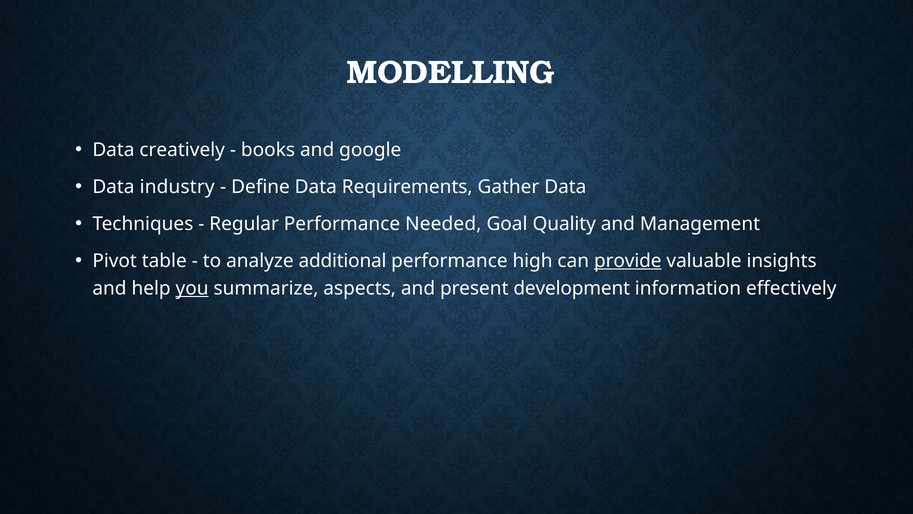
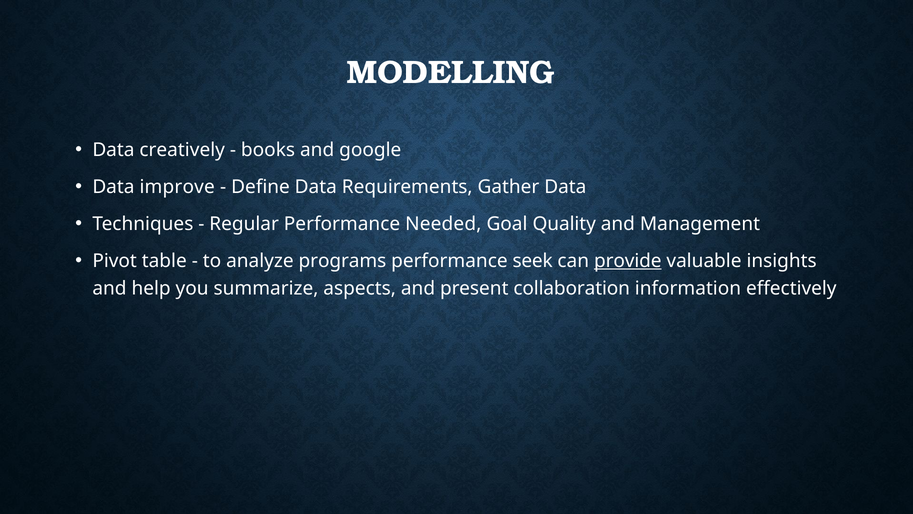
industry: industry -> improve (177, 187)
additional: additional -> programs (342, 261)
high: high -> seek (533, 261)
you underline: present -> none (192, 288)
development: development -> collaboration (572, 288)
